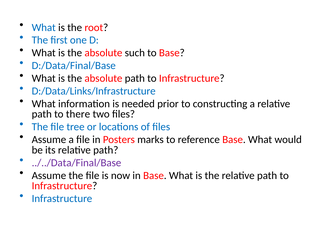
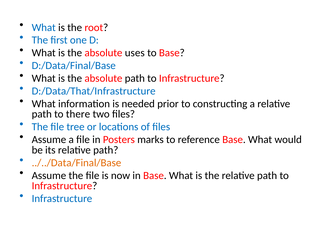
such: such -> uses (135, 53)
D:/Data/Links/Infrastructure: D:/Data/Links/Infrastructure -> D:/Data/That/Infrastructure (94, 91)
../../Data/Final/Base colour: purple -> orange (76, 163)
